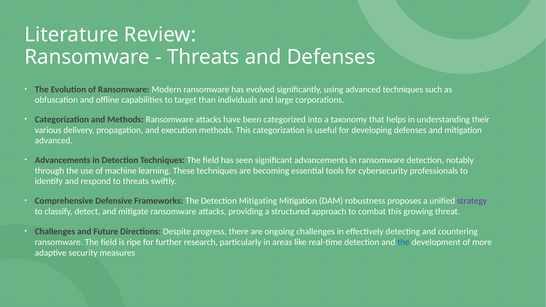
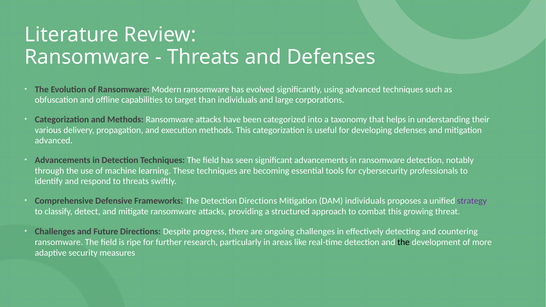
Detection Mitigating: Mitigating -> Directions (258, 201)
DAM robustness: robustness -> individuals (365, 201)
the colour: blue -> black (404, 242)
